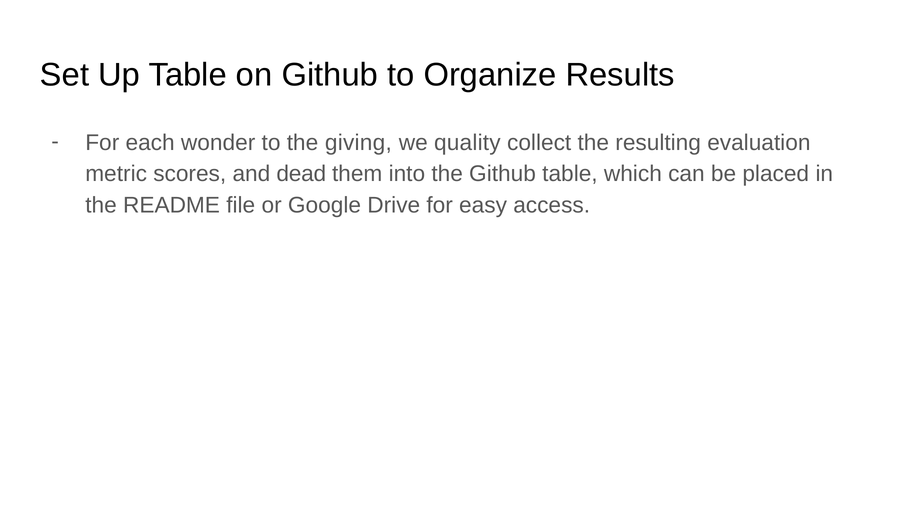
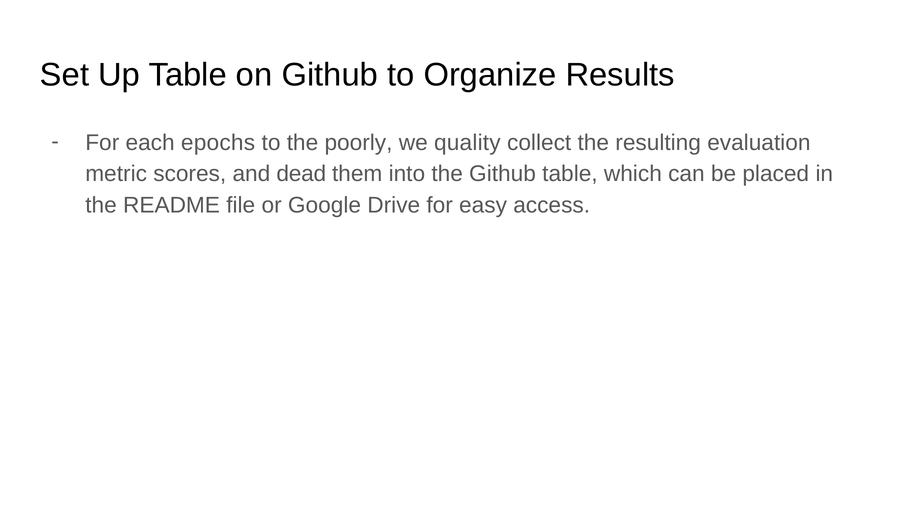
wonder: wonder -> epochs (218, 143)
giving: giving -> poorly (358, 143)
